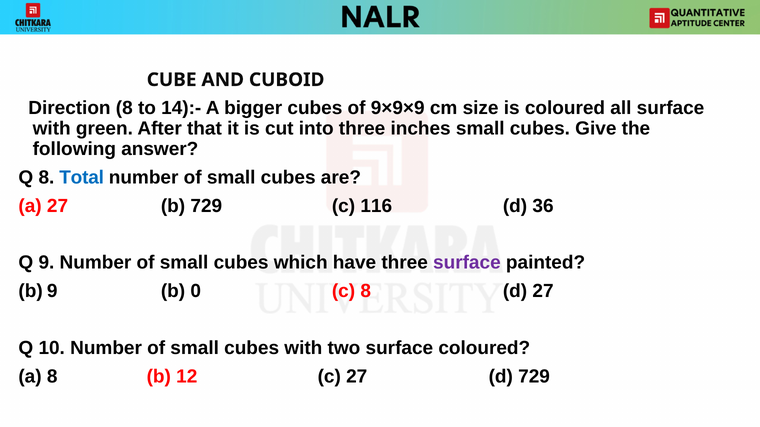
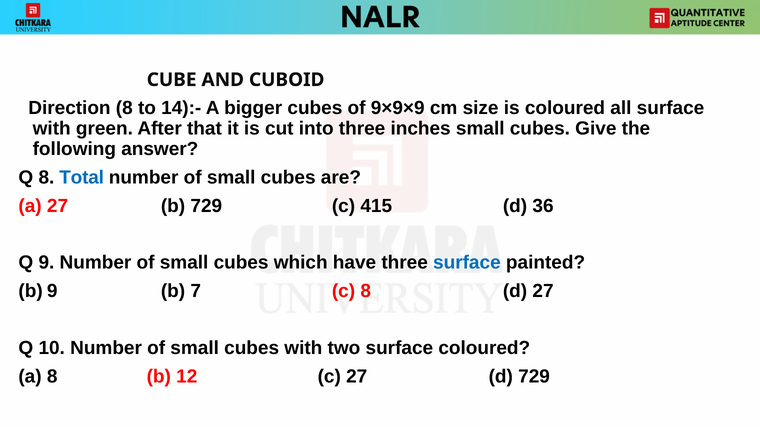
116: 116 -> 415 (376, 206)
surface colour: purple -> blue (467, 263)
0: 0 -> 7 (196, 291)
